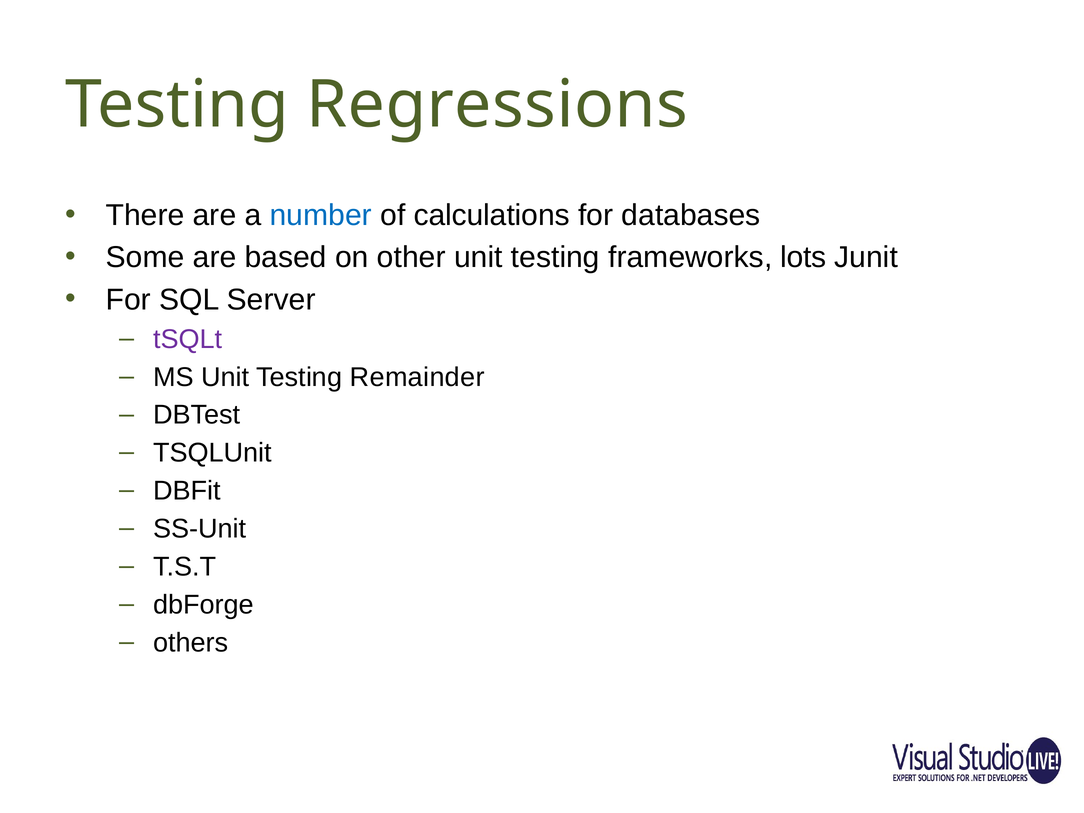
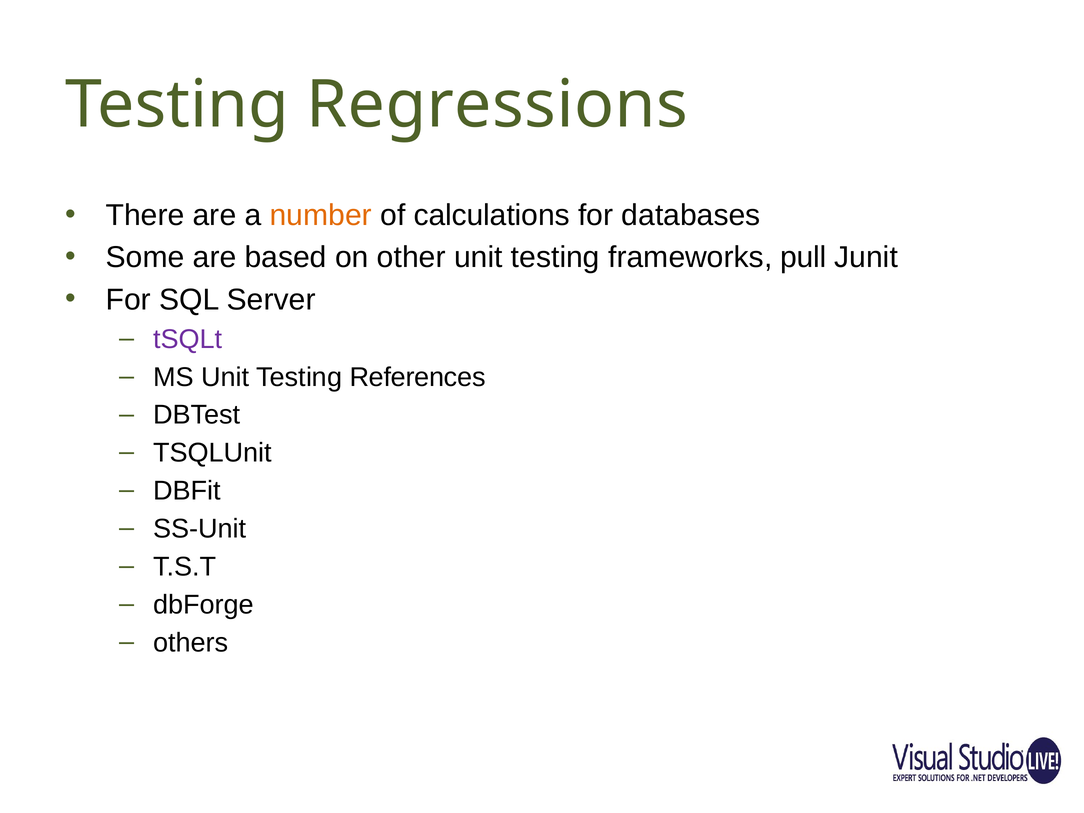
number colour: blue -> orange (321, 215)
lots: lots -> pull (803, 257)
Remainder: Remainder -> References (418, 377)
